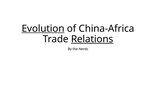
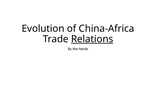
Evolution underline: present -> none (43, 28)
